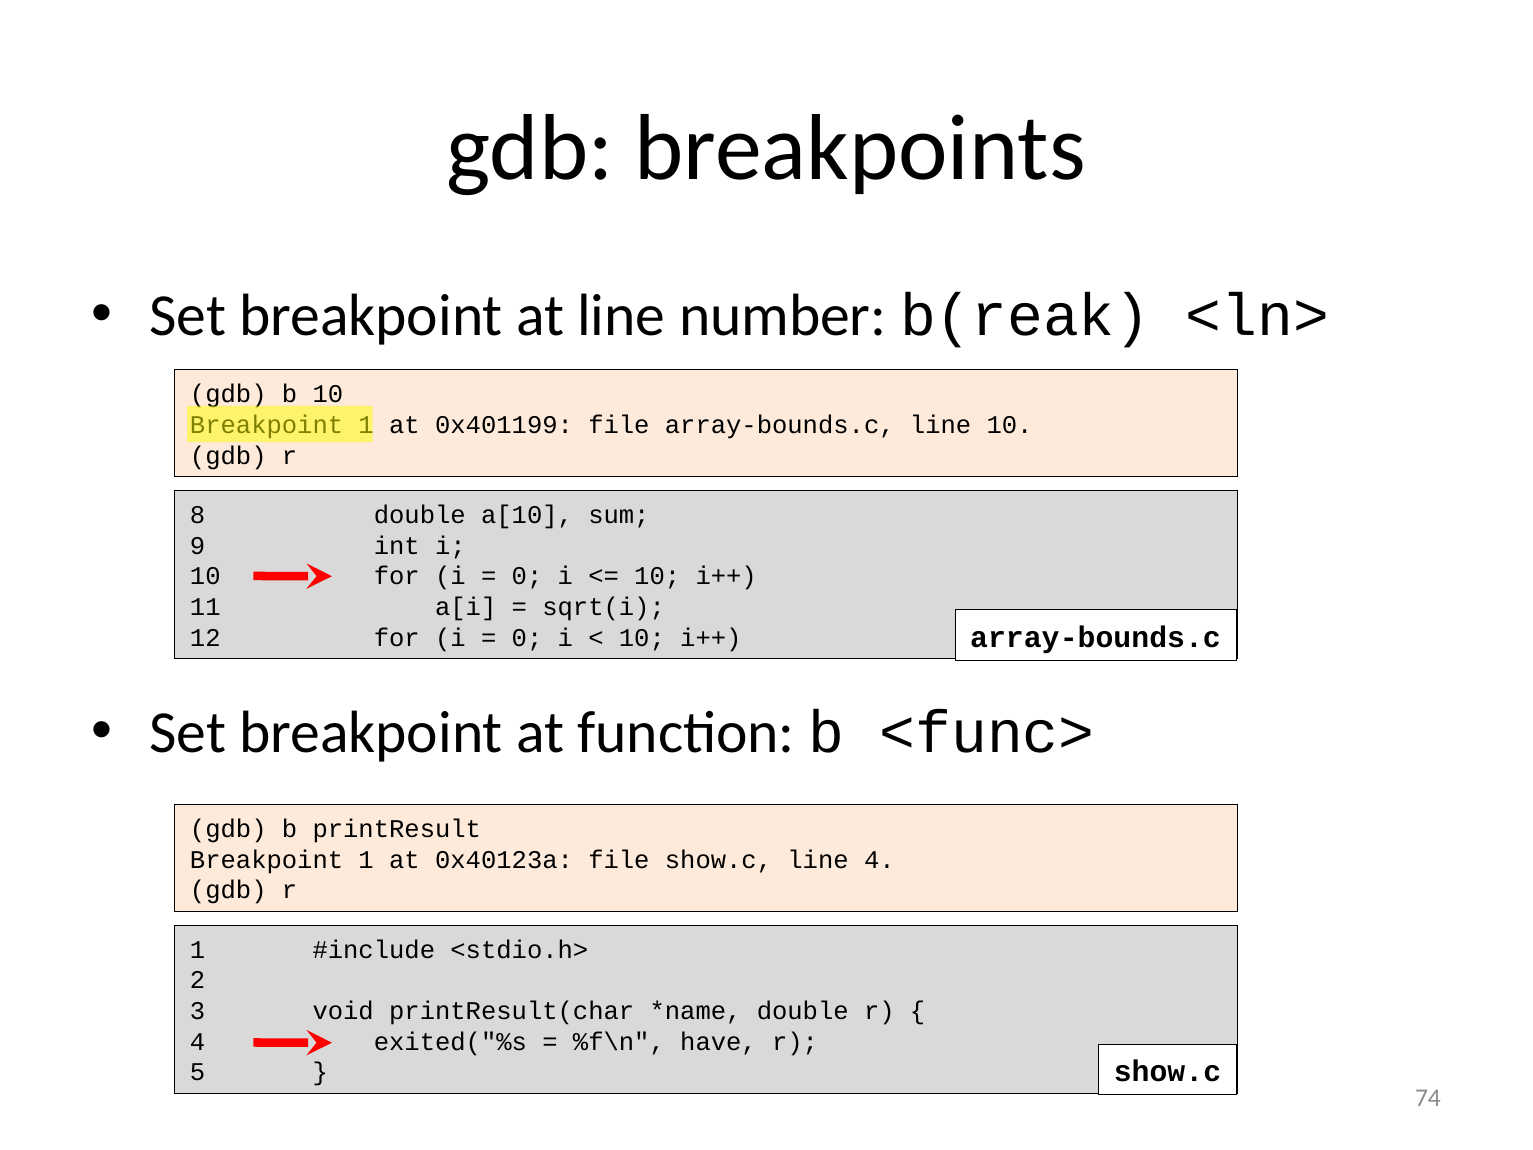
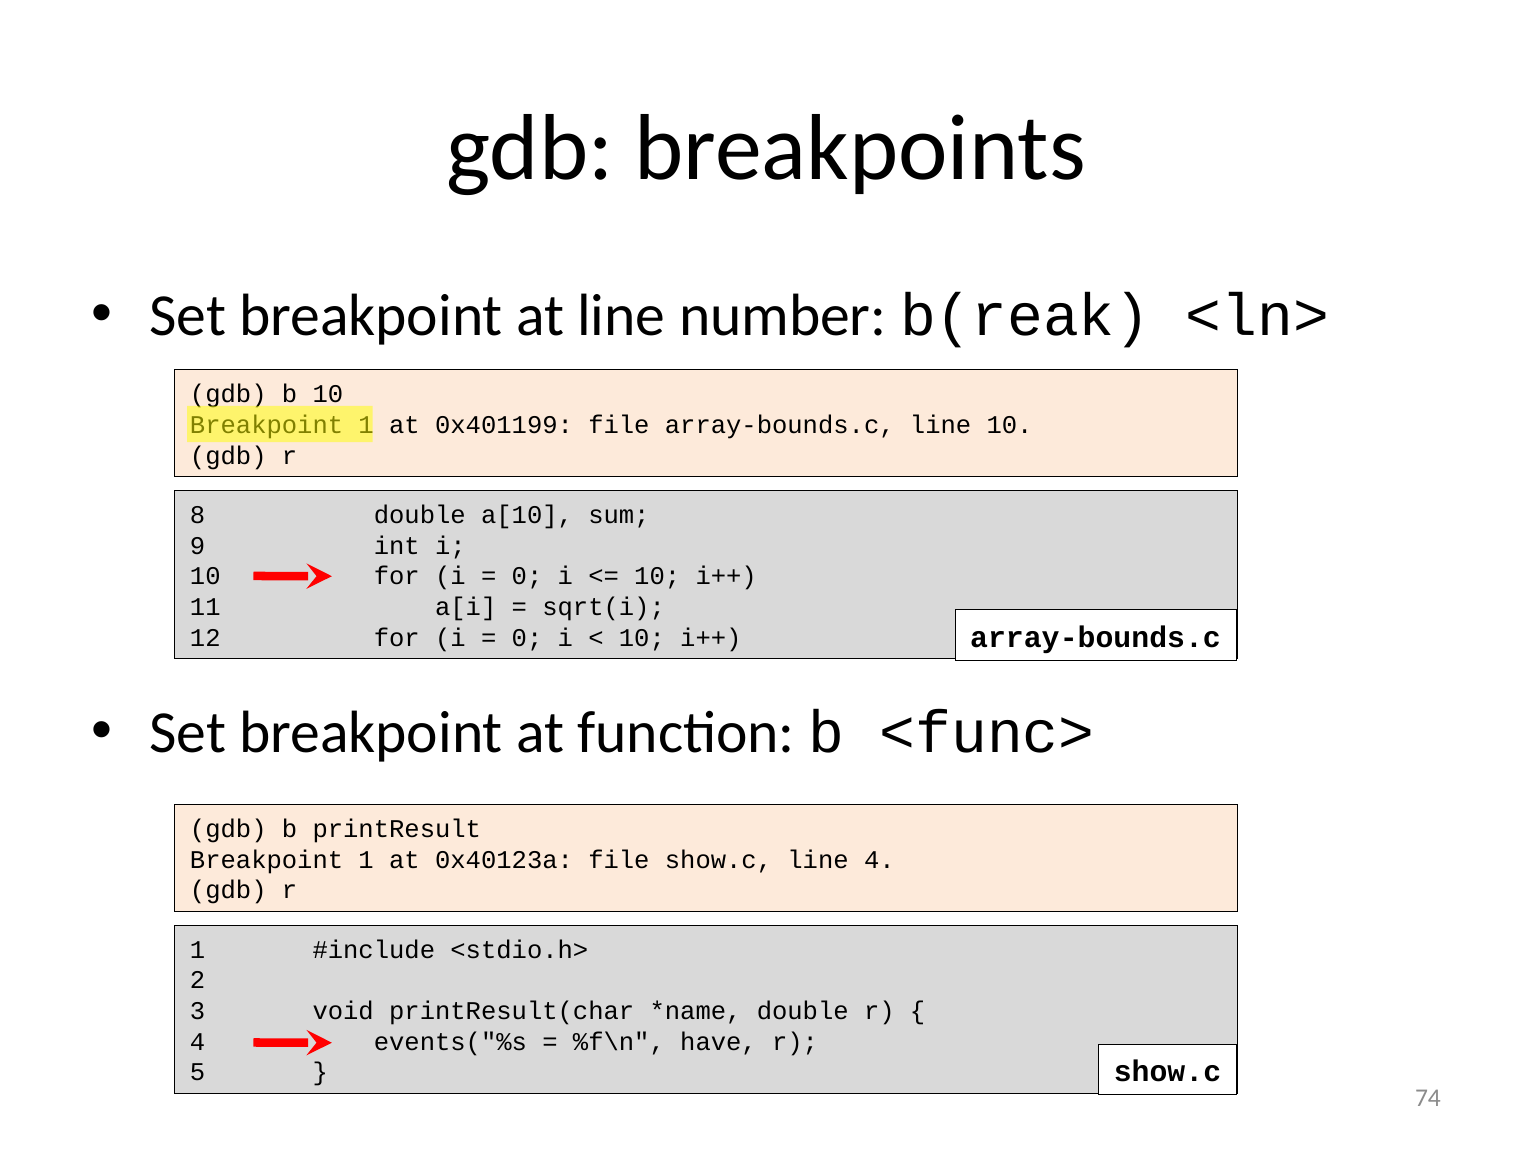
exited("%s: exited("%s -> events("%s (450, 1042)
